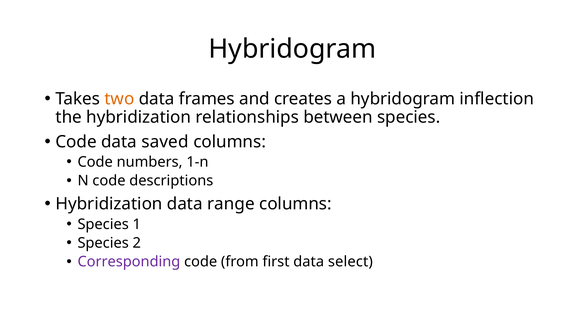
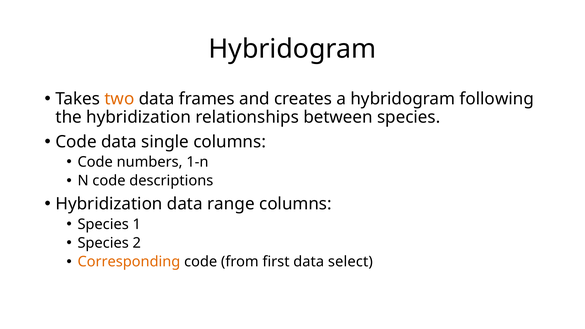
inflection: inflection -> following (497, 99)
saved: saved -> single (165, 142)
Corresponding colour: purple -> orange (129, 262)
